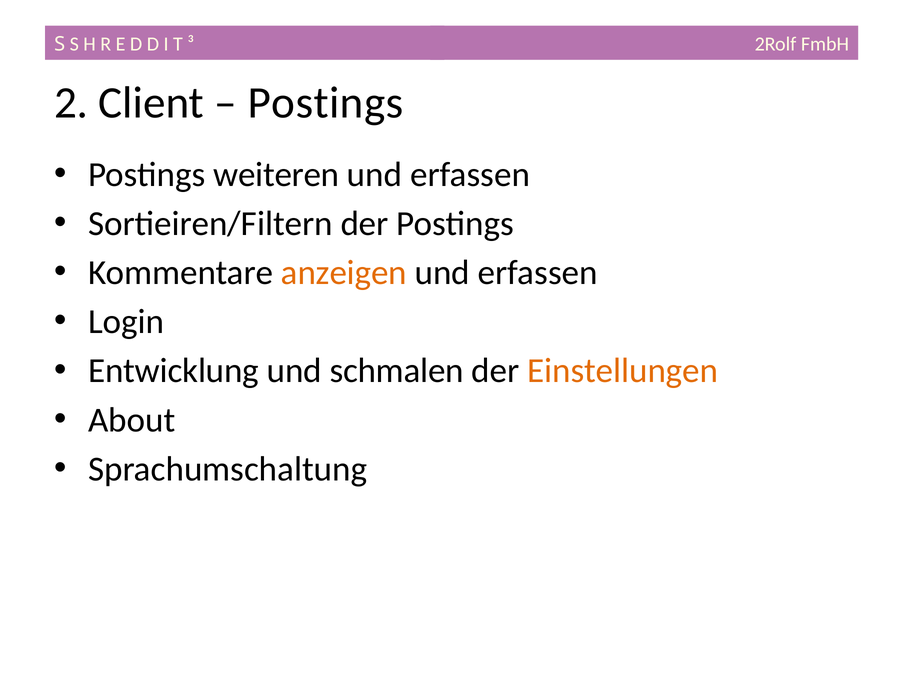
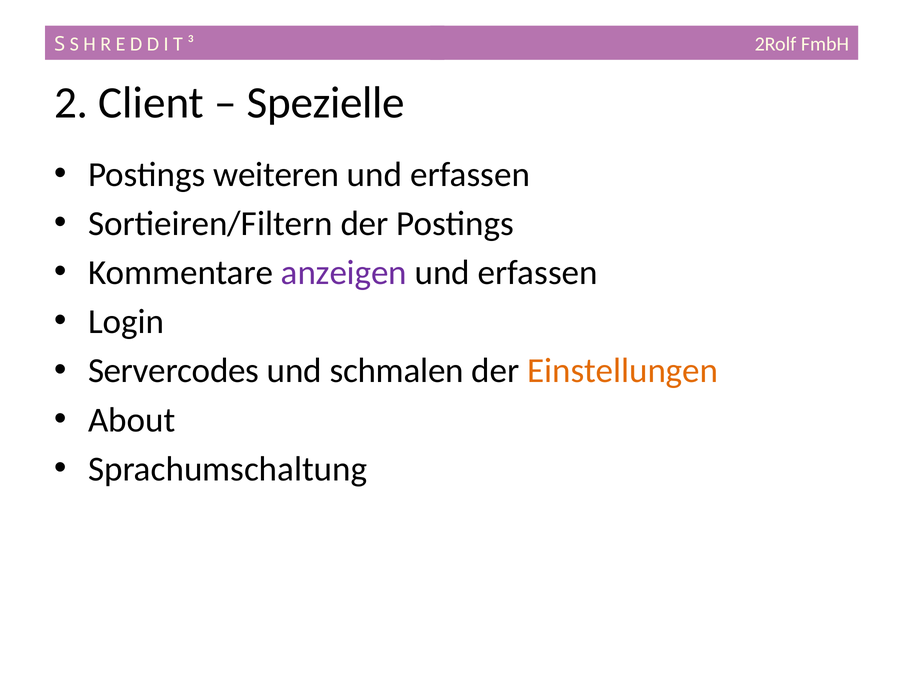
Postings: Postings -> Spezielle (326, 103)
anzeigen colour: orange -> purple (344, 273)
Entwicklung: Entwicklung -> Servercodes (174, 371)
